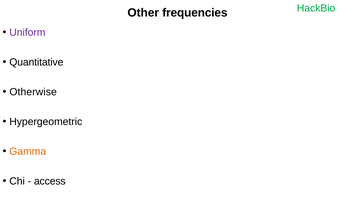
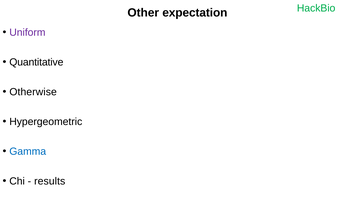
frequencies: frequencies -> expectation (195, 13)
Gamma colour: orange -> blue (28, 151)
access: access -> results (50, 181)
